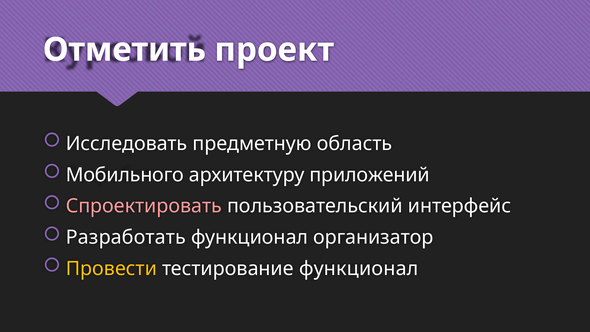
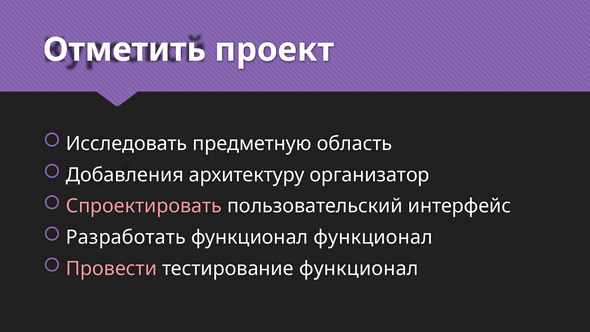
Мобильного: Мобильного -> Добавления (125, 175)
приложений: приложений -> организатор (370, 175)
функционал организатор: организатор -> функционал (373, 237)
Провести colour: yellow -> pink (111, 269)
